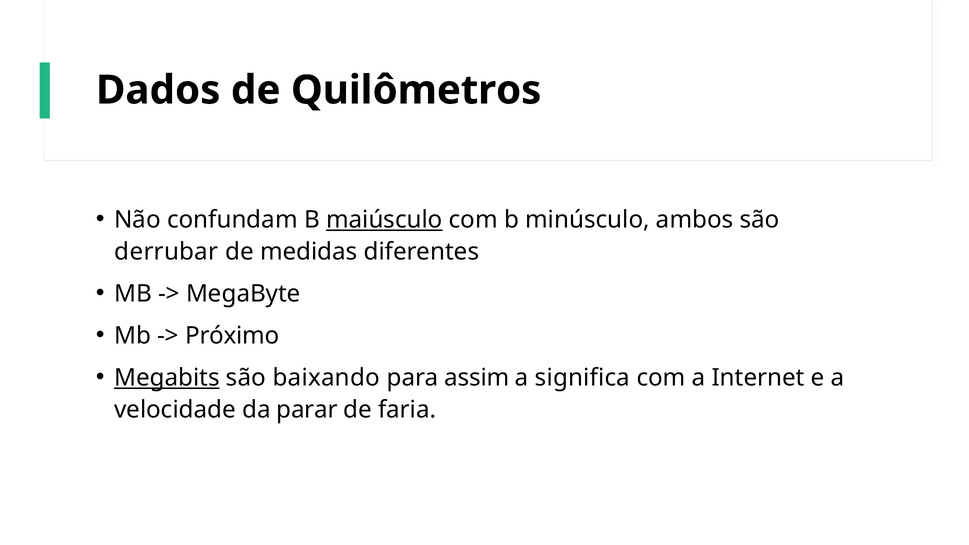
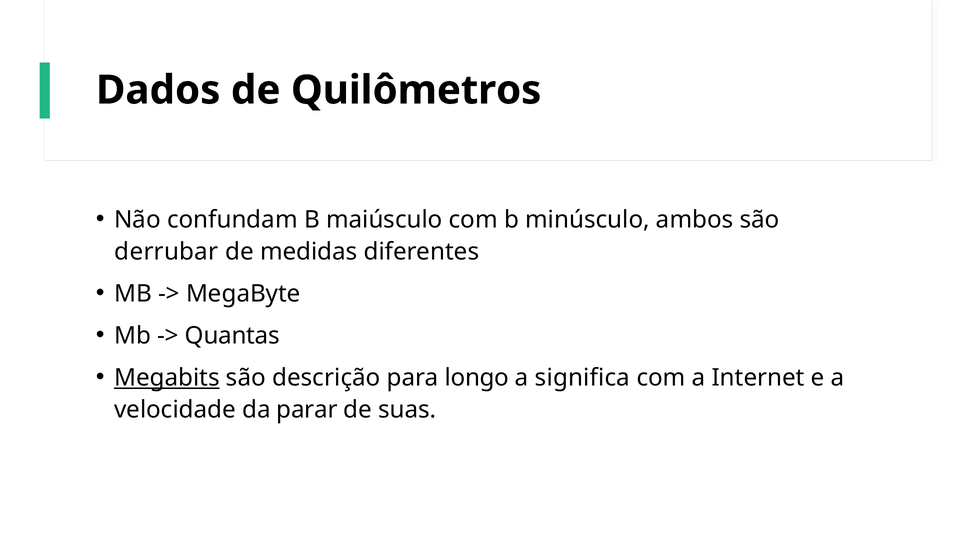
maiúsculo underline: present -> none (384, 220)
Próximo: Próximo -> Quantas (232, 336)
baixando: baixando -> descrição (326, 378)
assim: assim -> longo (477, 378)
faria: faria -> suas (407, 410)
